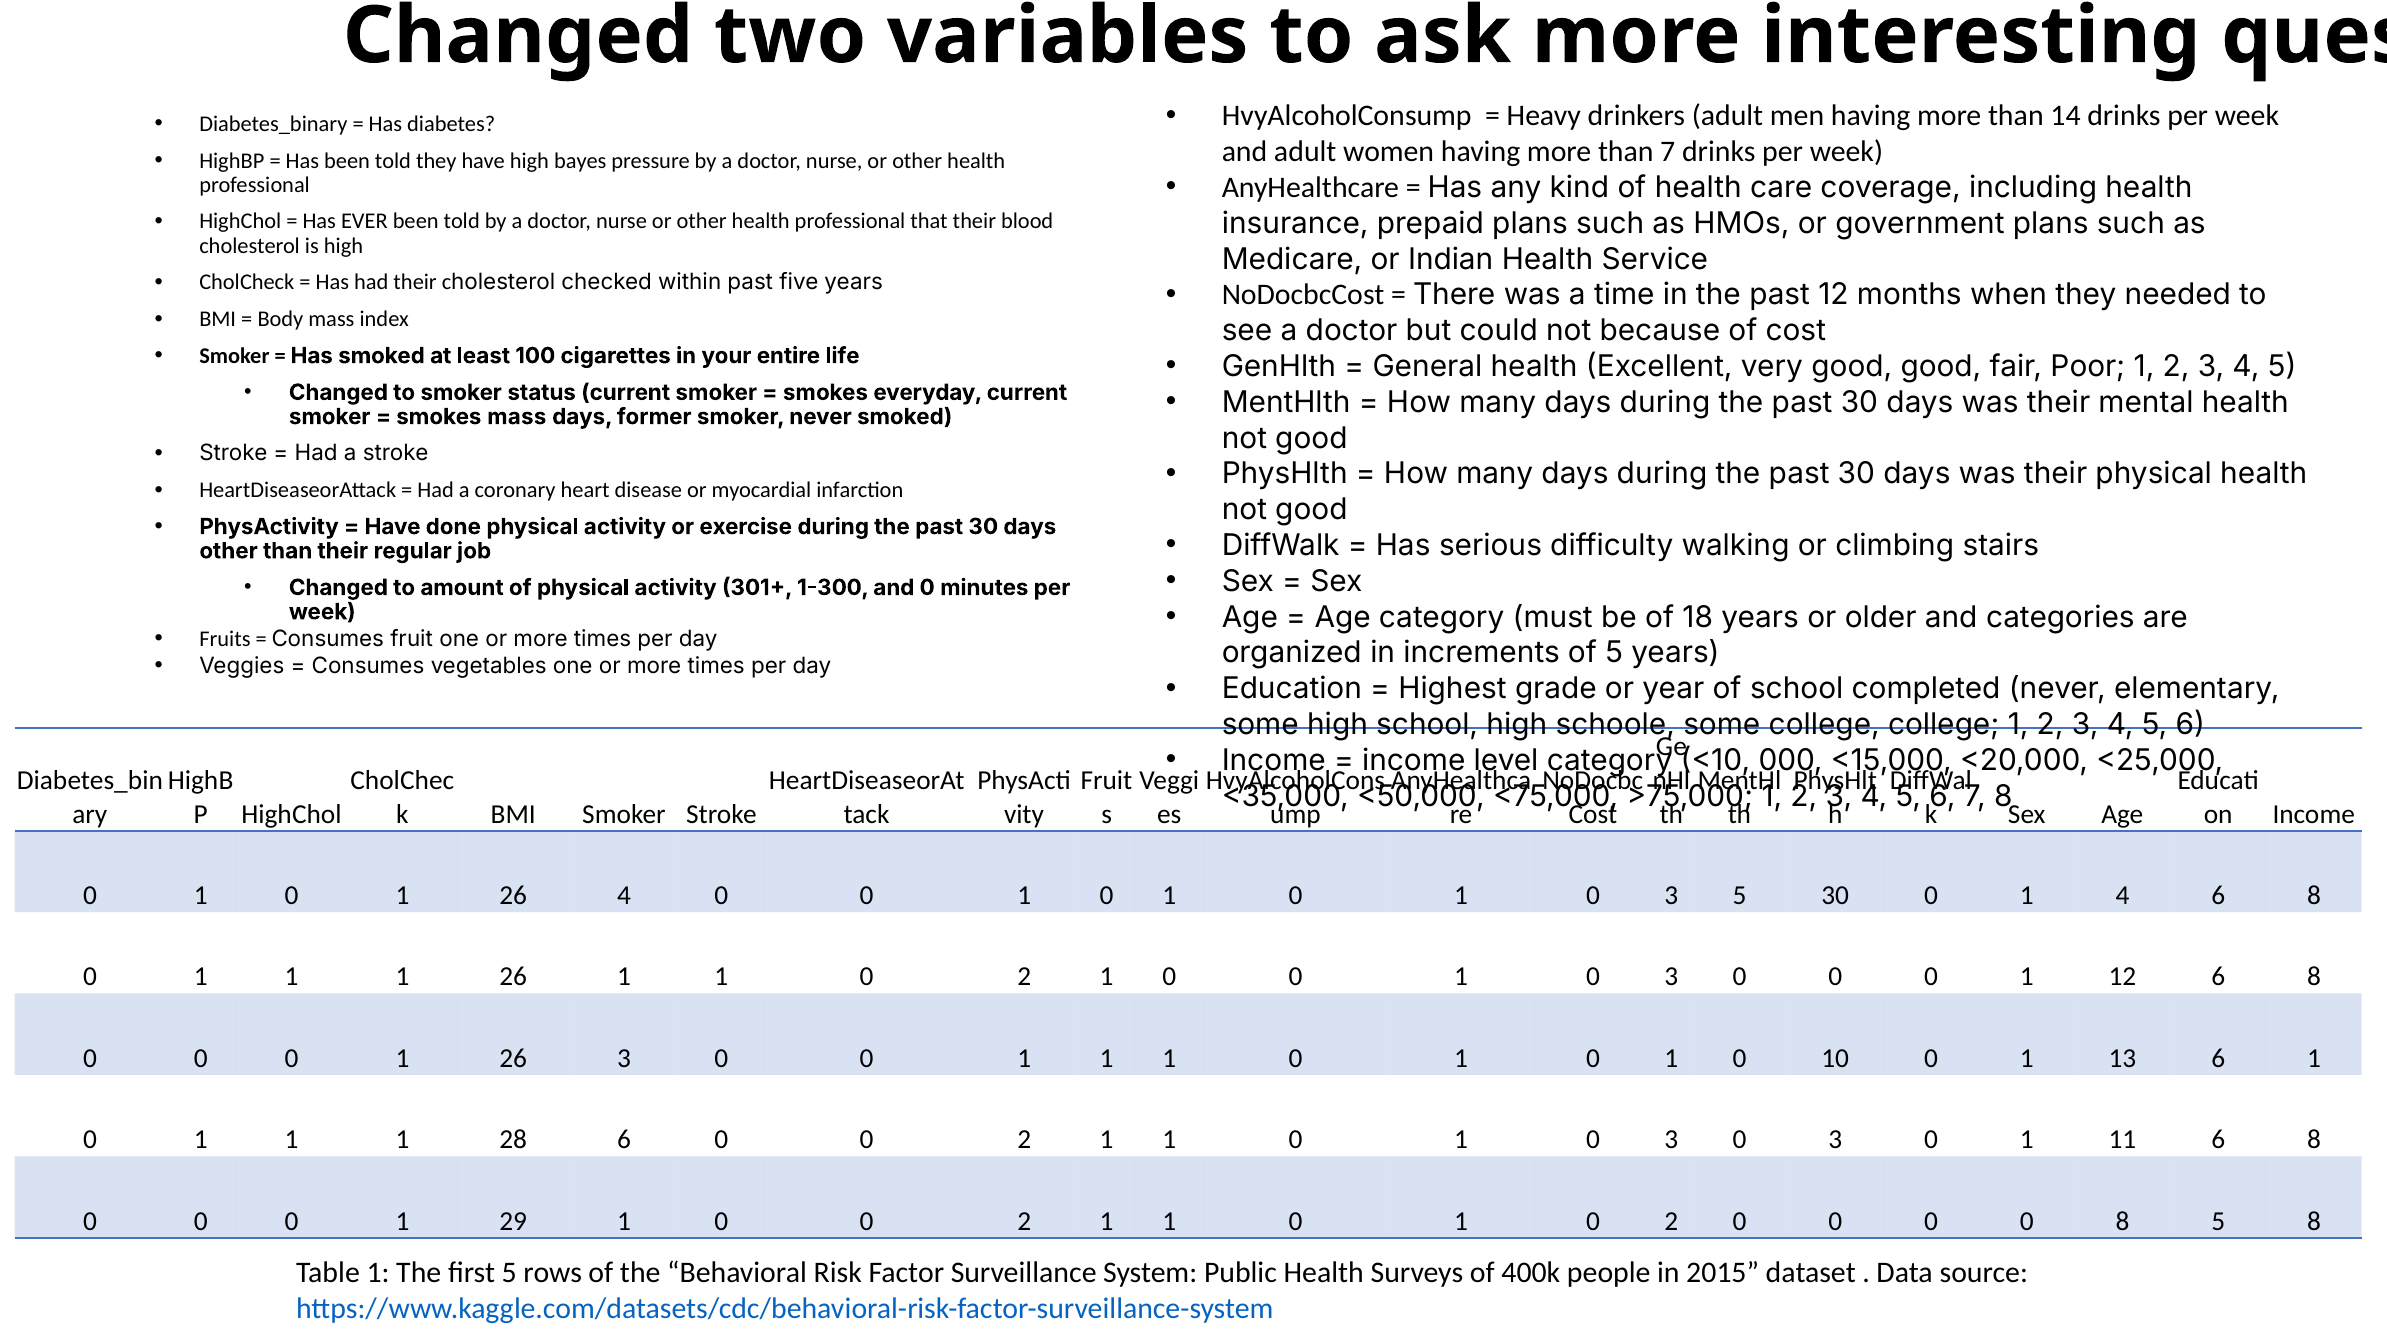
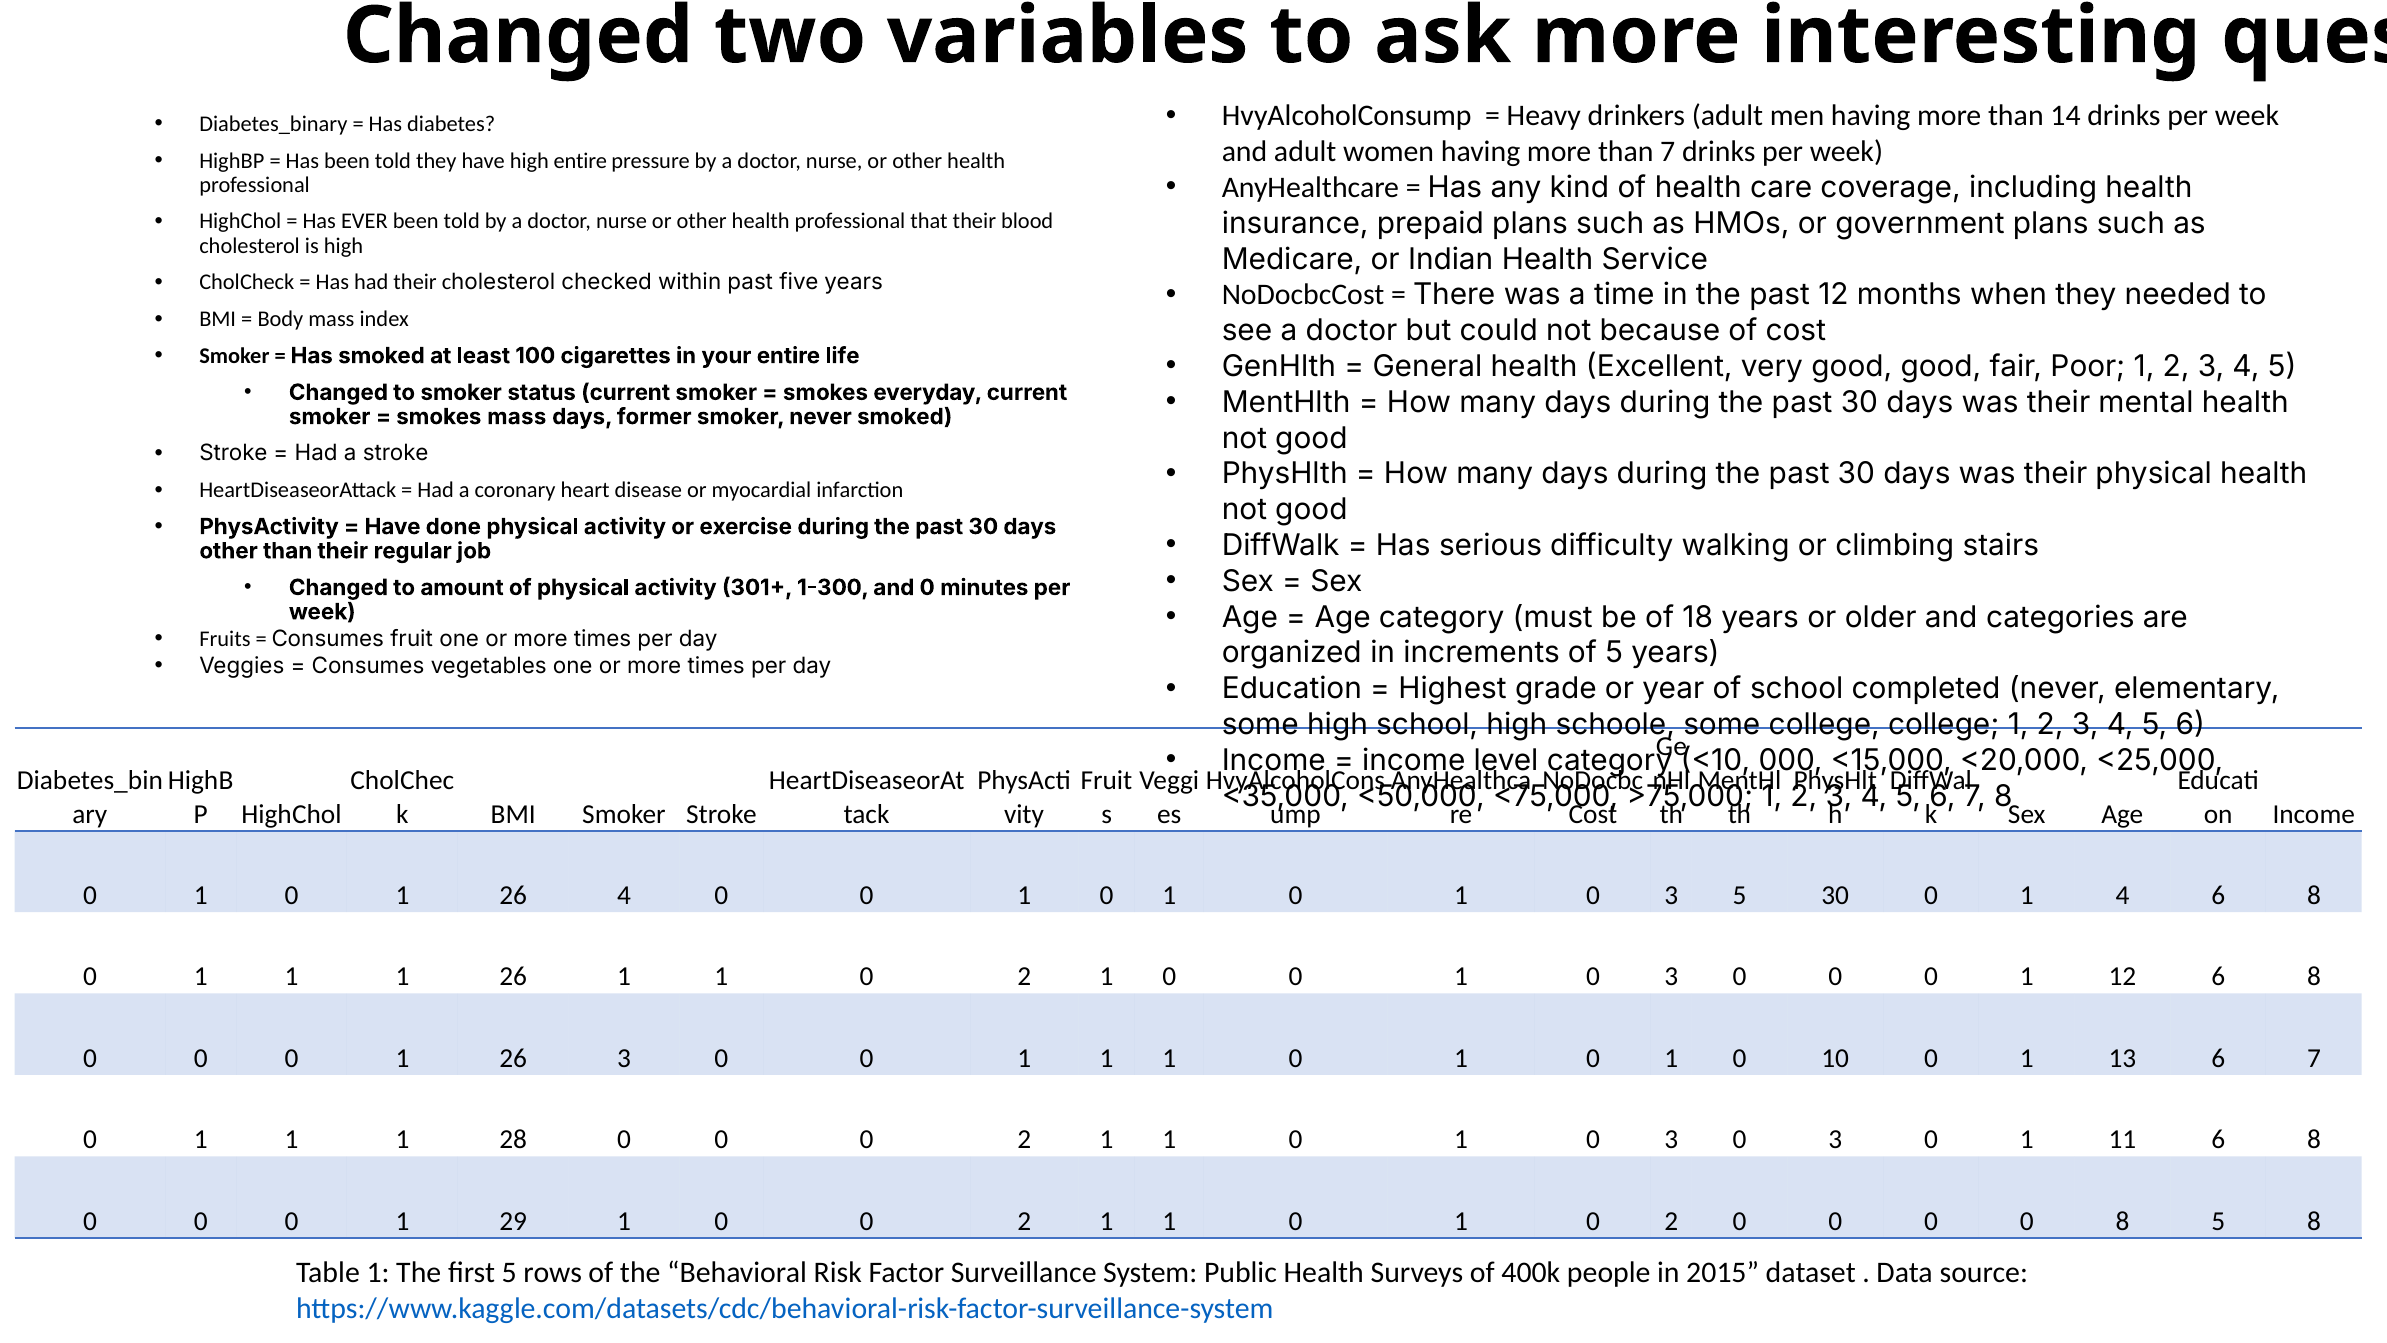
high bayes: bayes -> entire (580, 161)
13 6 1: 1 -> 7 (2314, 1058)
28 6: 6 -> 0 (624, 1140)
